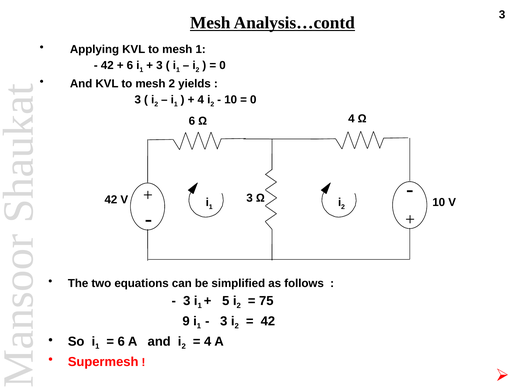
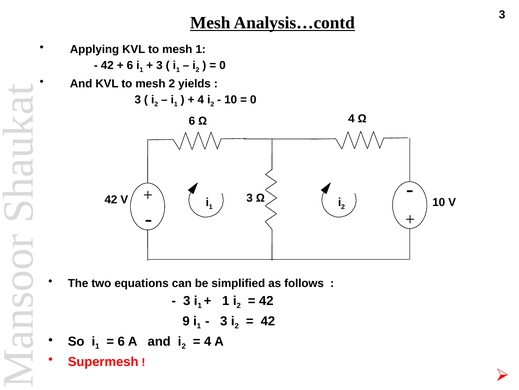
5: 5 -> 1 (226, 300)
75: 75 -> 42 (266, 300)
